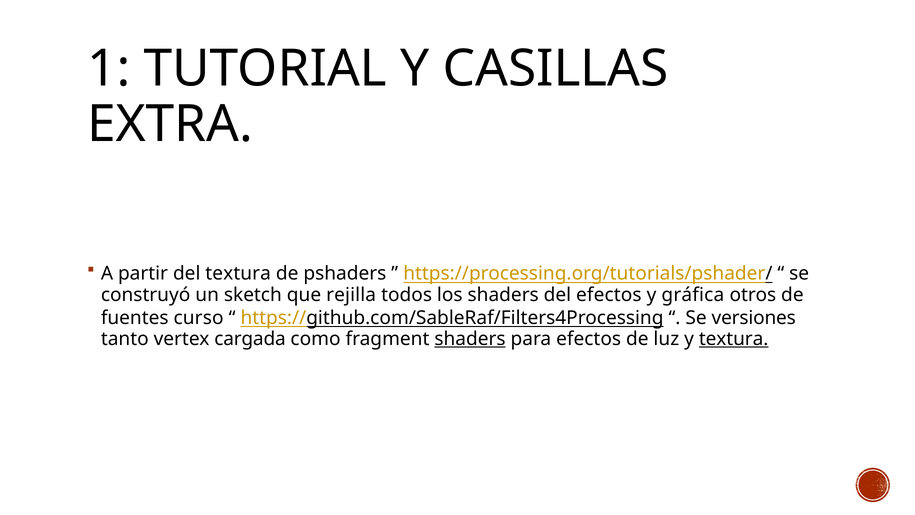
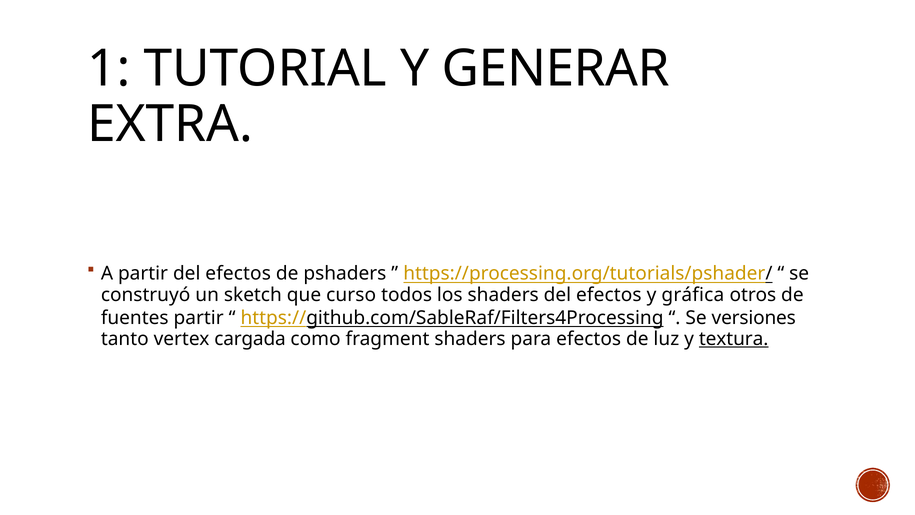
CASILLAS: CASILLAS -> GENERAR (556, 69)
partir del textura: textura -> efectos (238, 273)
rejilla: rejilla -> curso (351, 295)
fuentes curso: curso -> partir (199, 318)
shaders underline: present -> none (470, 339)
